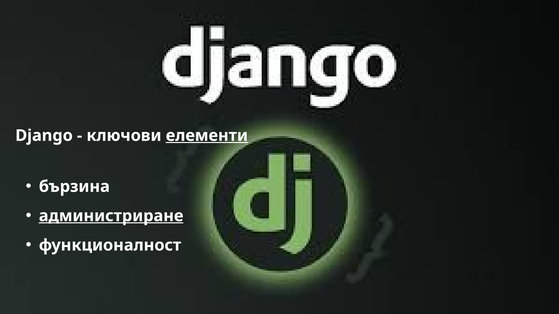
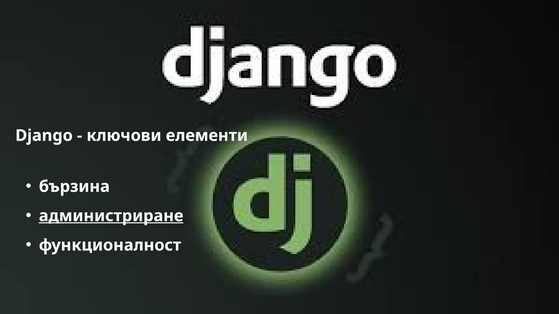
елементи underline: present -> none (207, 136)
